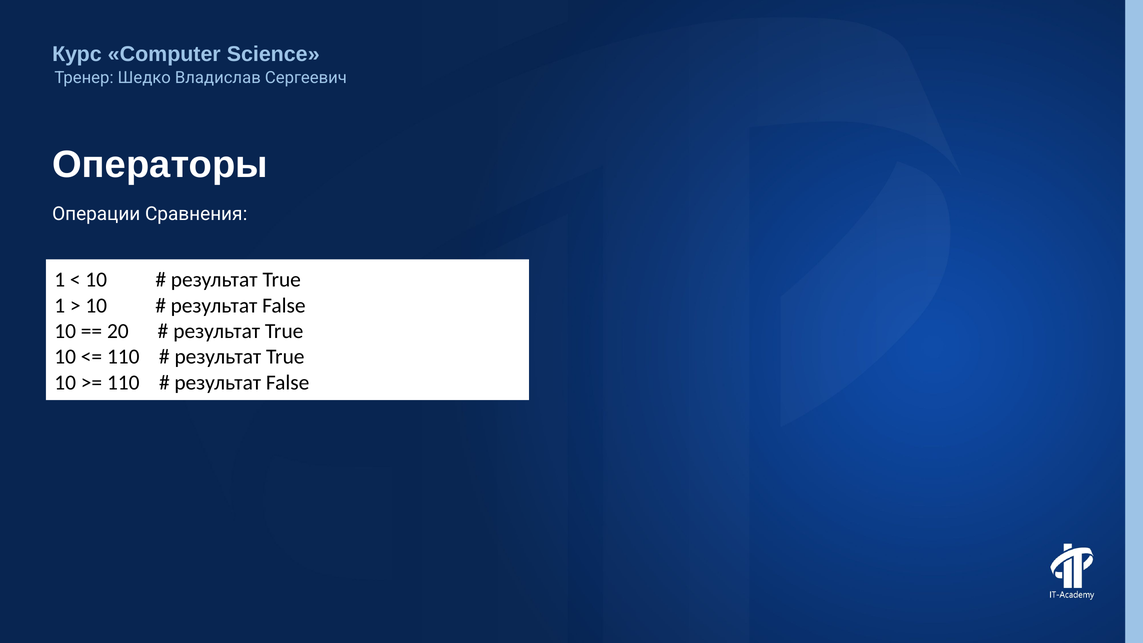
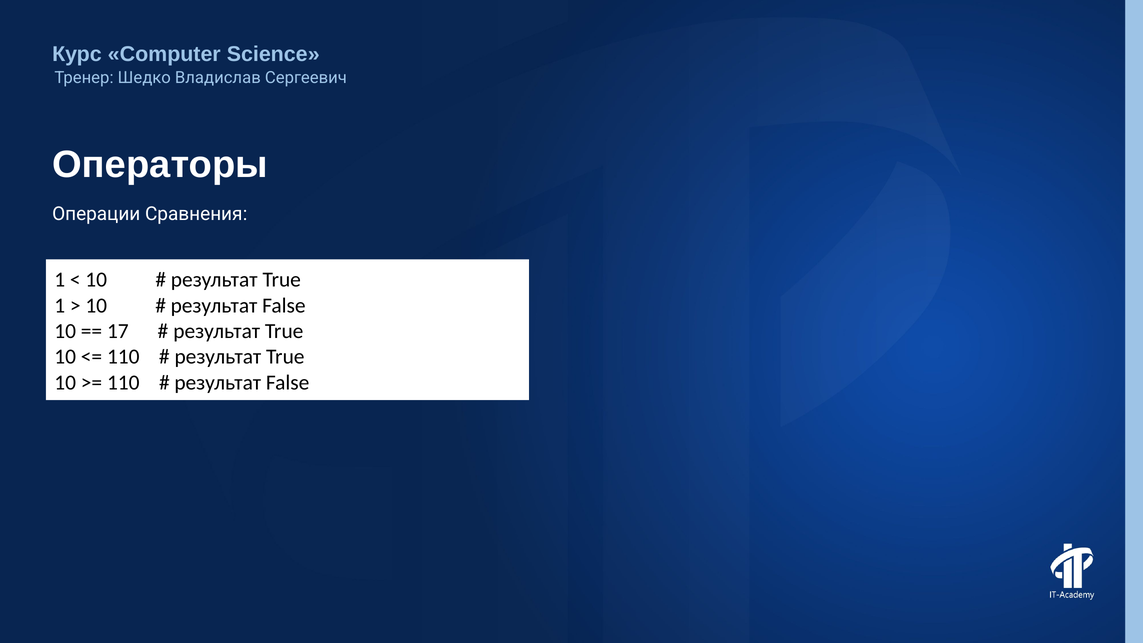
20: 20 -> 17 (118, 331)
